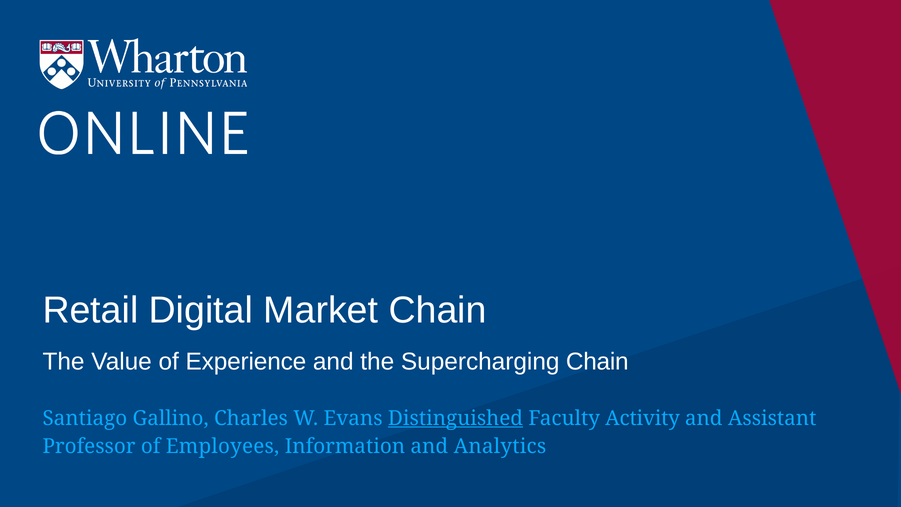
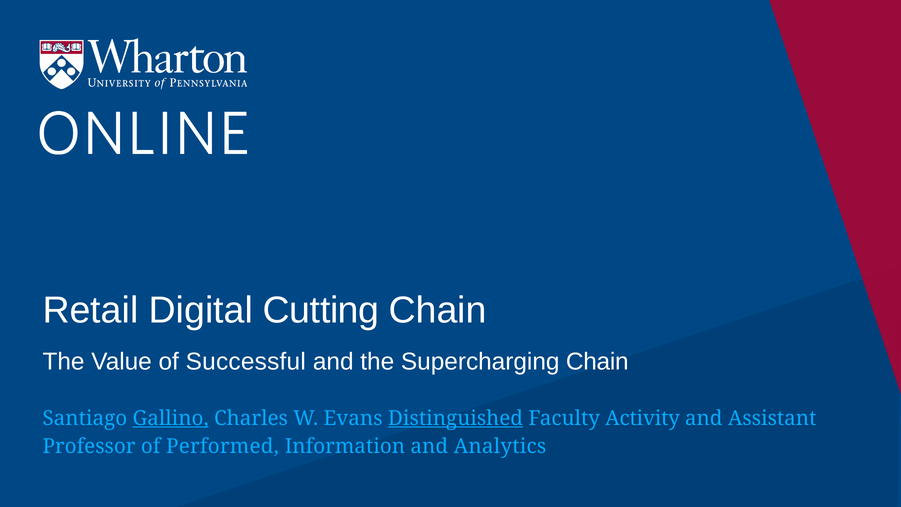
Market: Market -> Cutting (321, 310)
Experience: Experience -> Successful (246, 362)
Gallino underline: none -> present (171, 418)
Employees: Employees -> Performed (222, 446)
